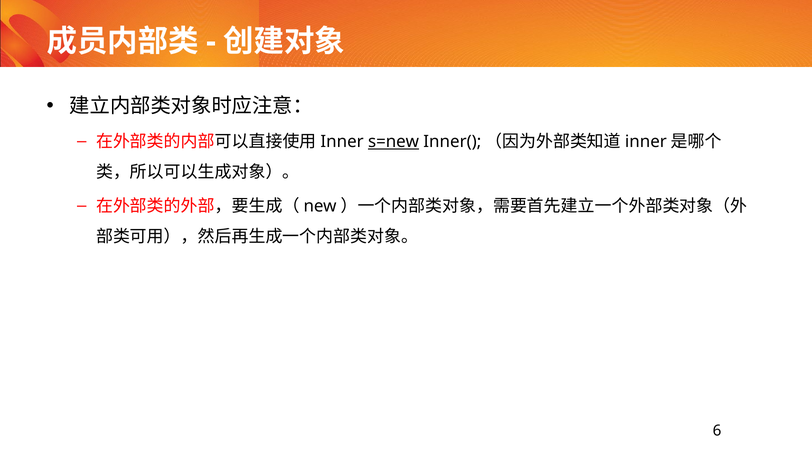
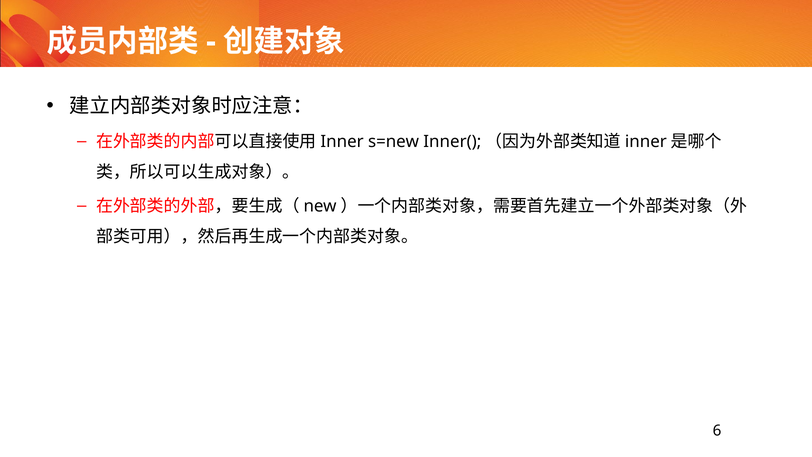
s=new underline: present -> none (394, 142)
